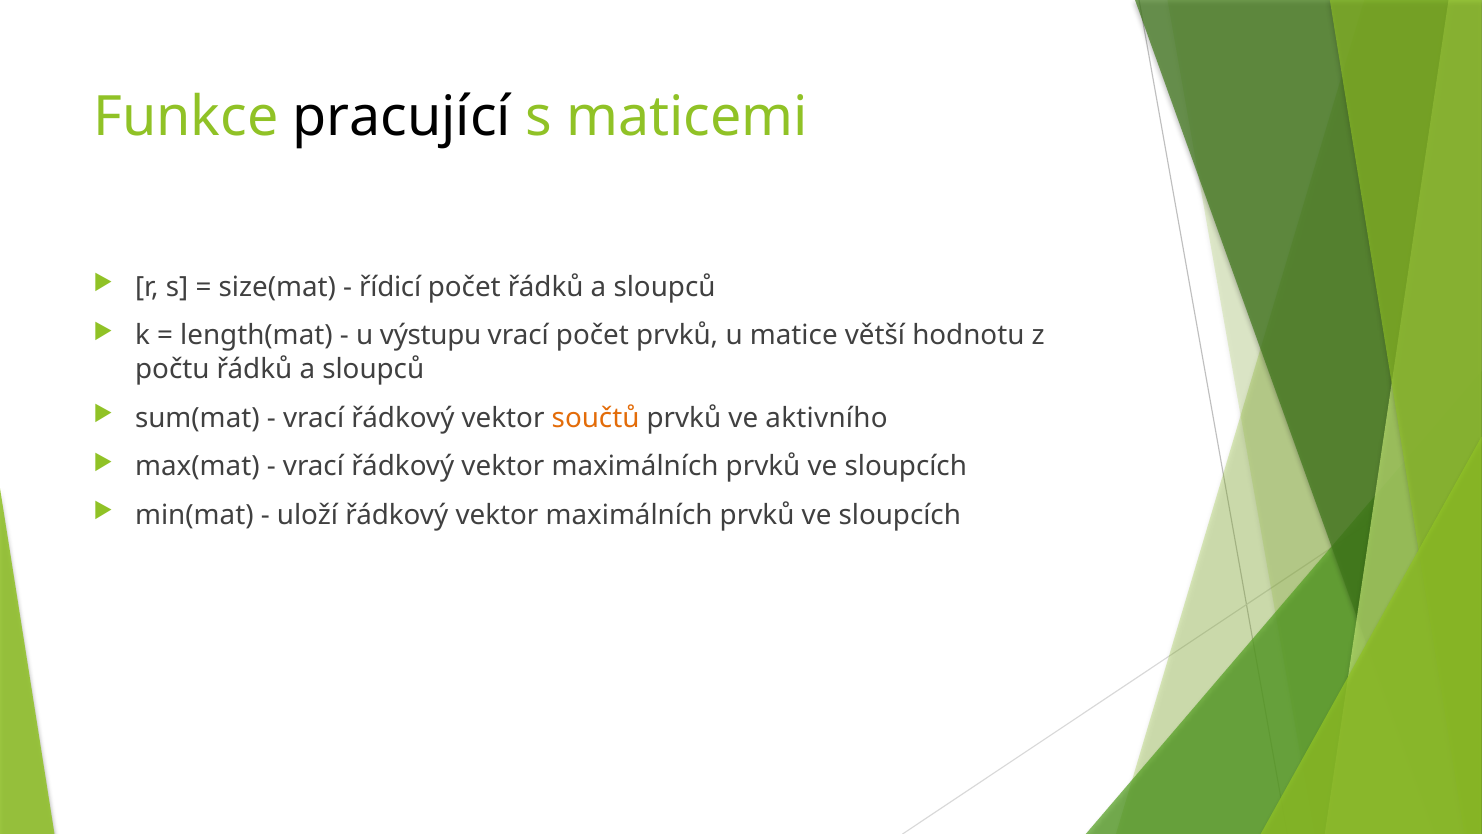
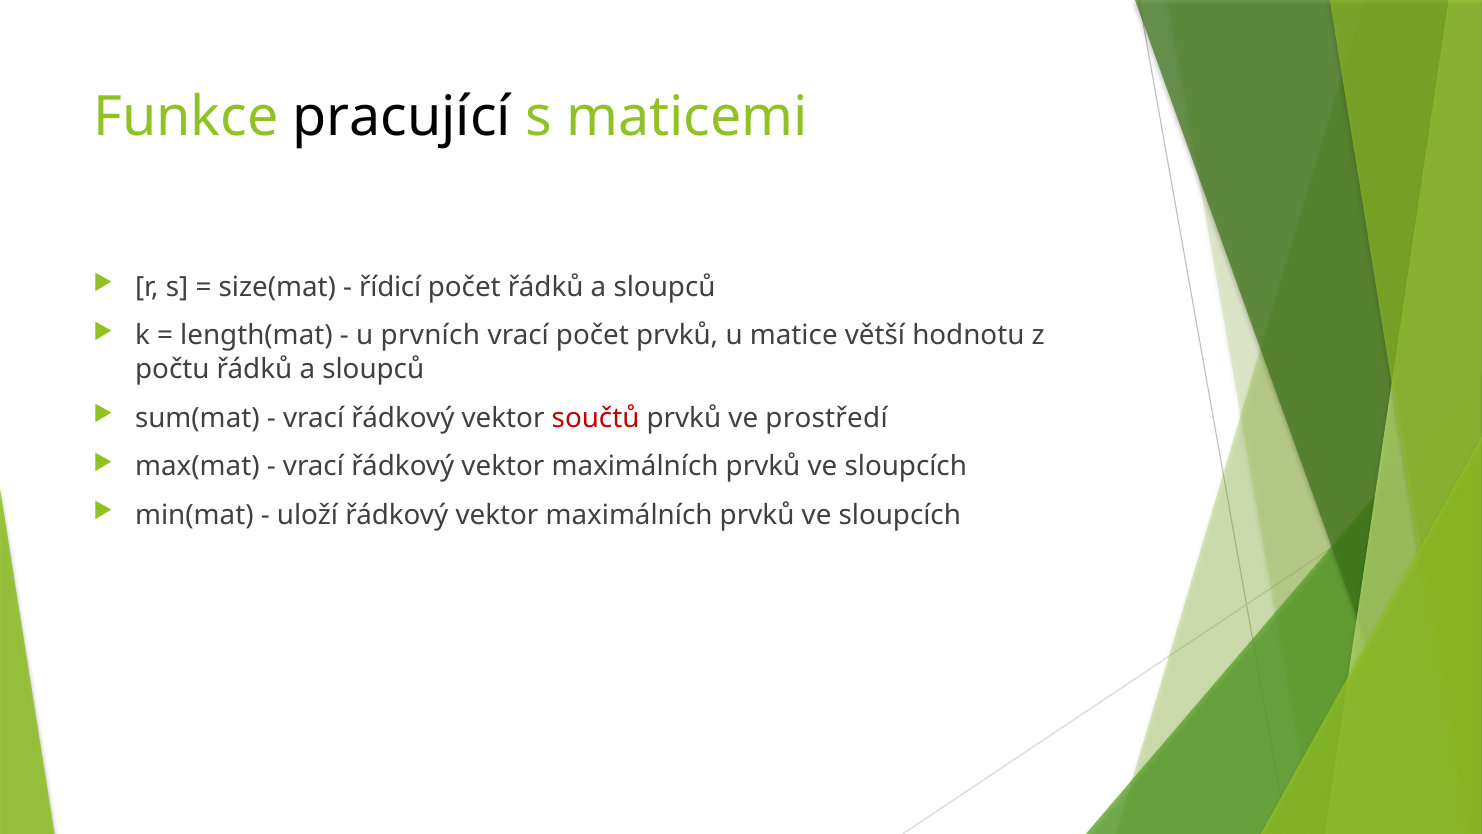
výstupu: výstupu -> prvních (430, 336)
součtů colour: orange -> red (596, 418)
aktivního: aktivního -> prostředí (827, 418)
